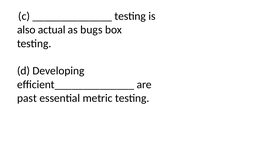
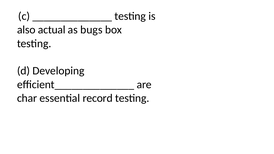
past: past -> char (27, 98)
metric: metric -> record (98, 98)
